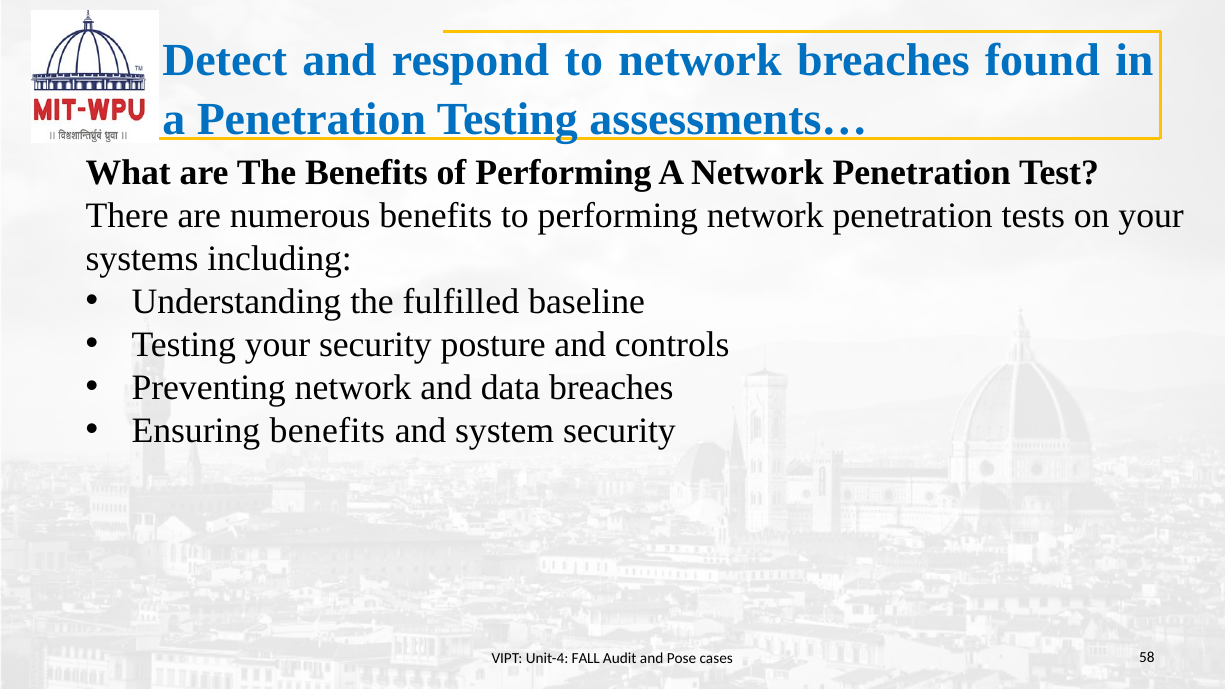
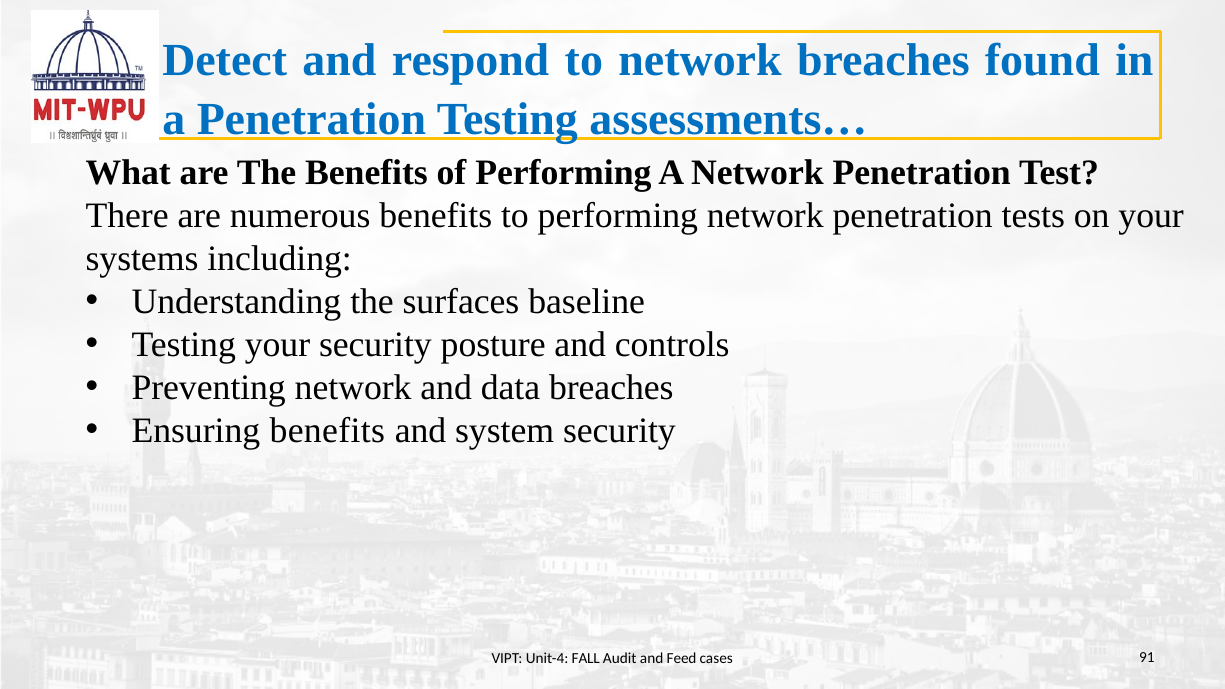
fulfilled: fulfilled -> surfaces (461, 302)
Pose: Pose -> Feed (682, 658)
58: 58 -> 91 (1147, 658)
